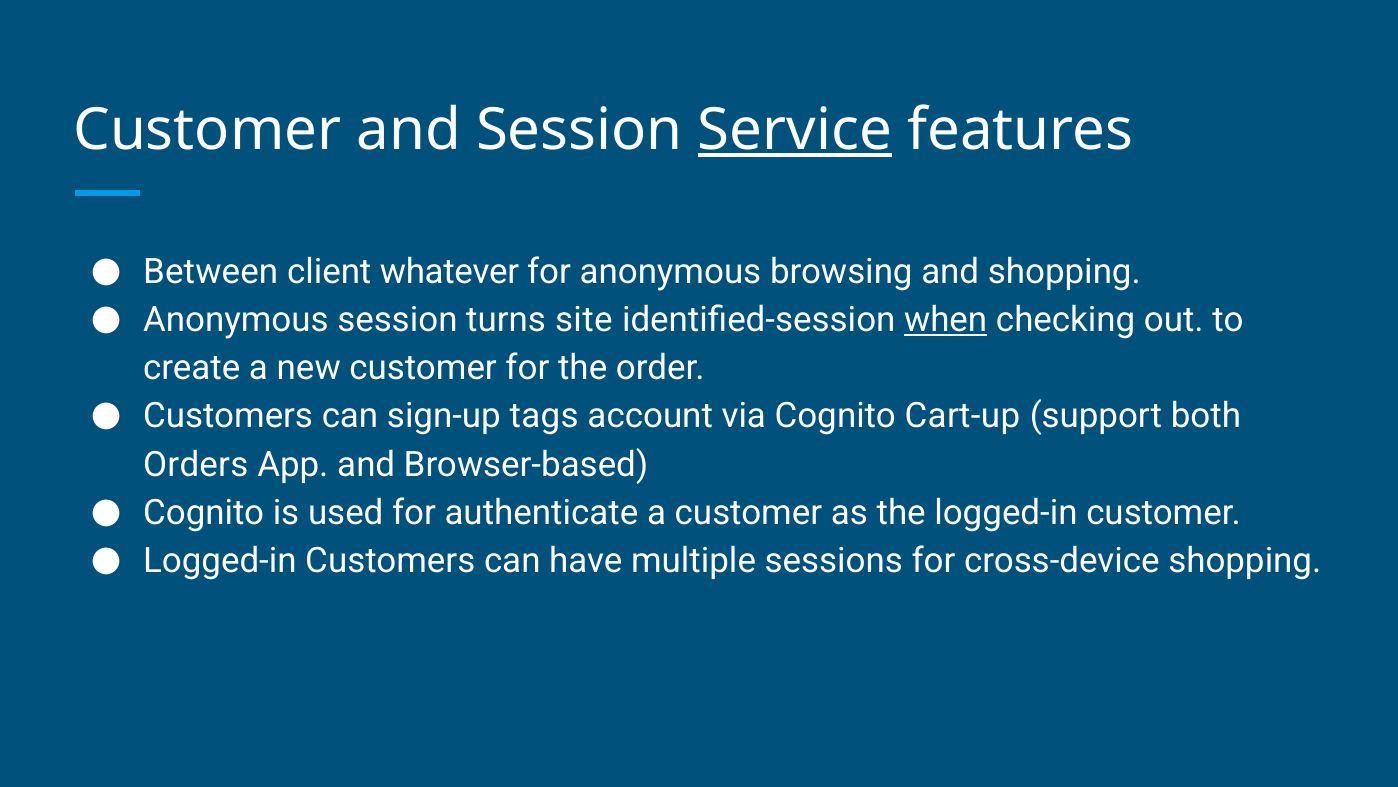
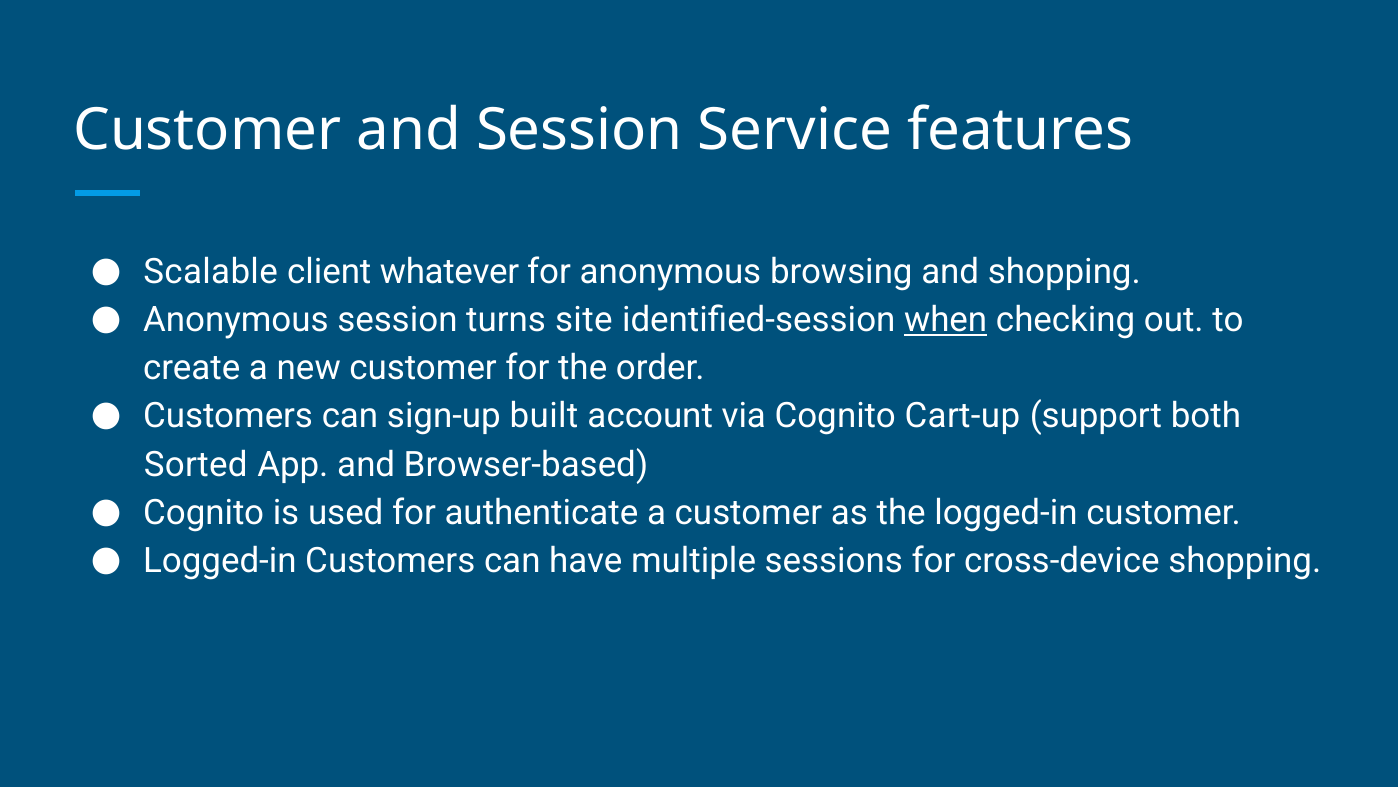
Service underline: present -> none (795, 130)
Between: Between -> Scalable (211, 271)
tags: tags -> built (544, 416)
Orders: Orders -> Sorted (196, 464)
